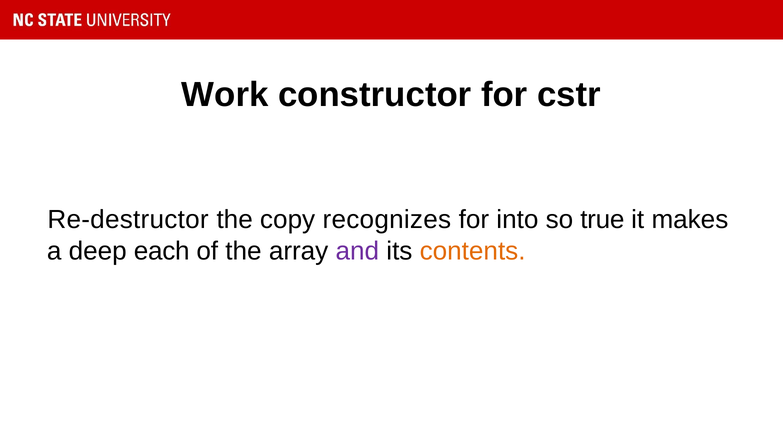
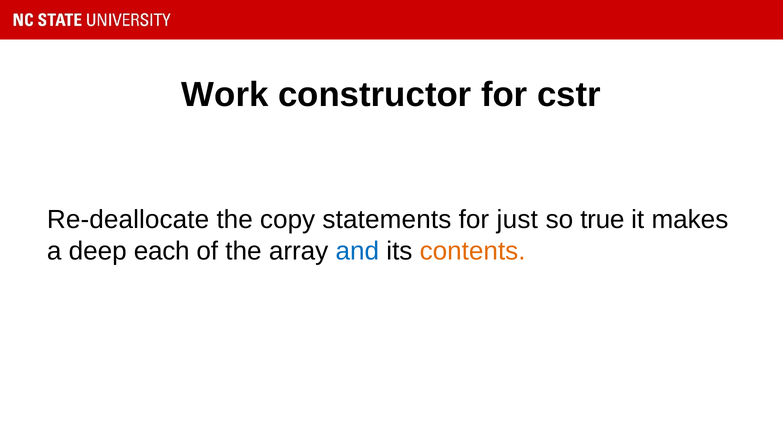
Re-destructor: Re-destructor -> Re-deallocate (128, 219)
recognizes: recognizes -> statements (387, 219)
into: into -> just (517, 219)
and colour: purple -> blue (357, 251)
